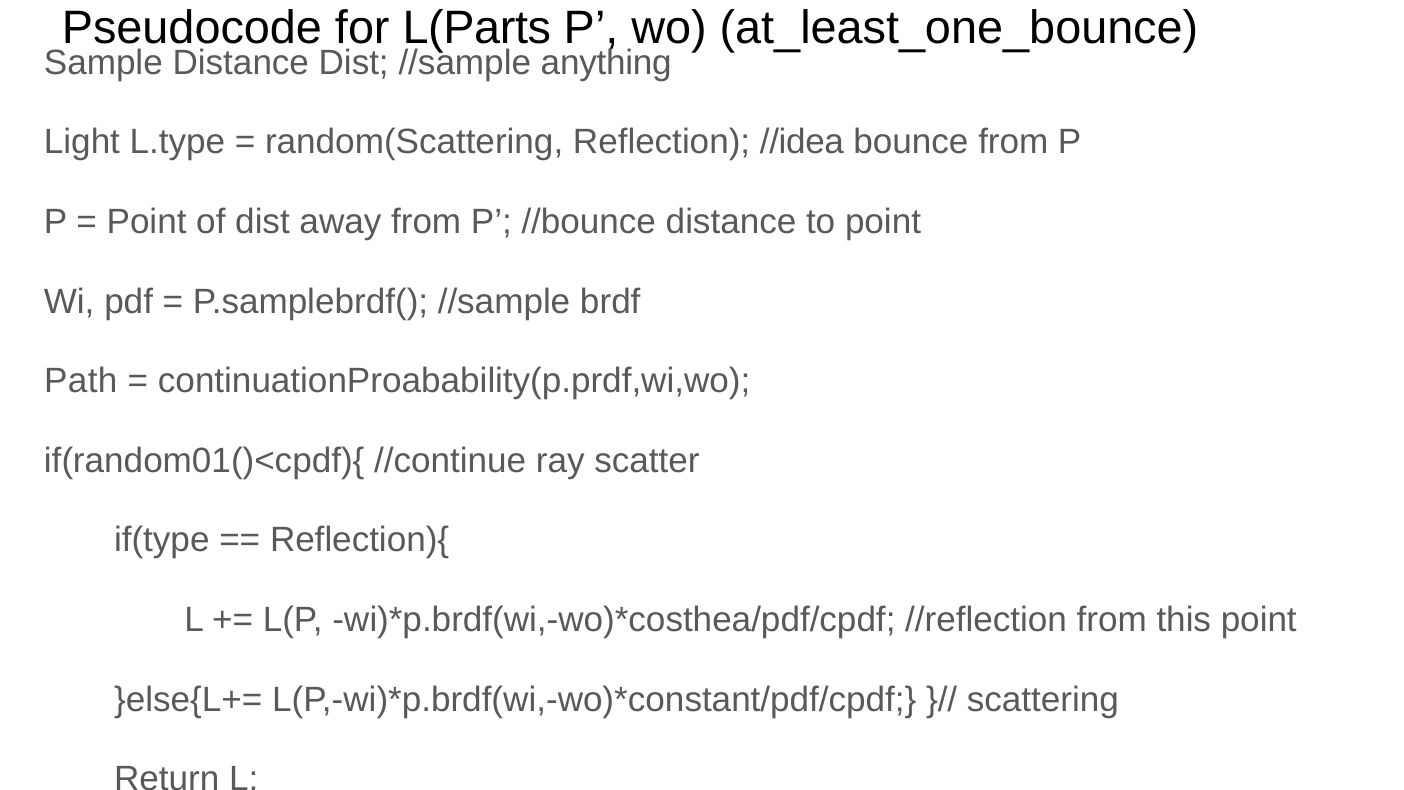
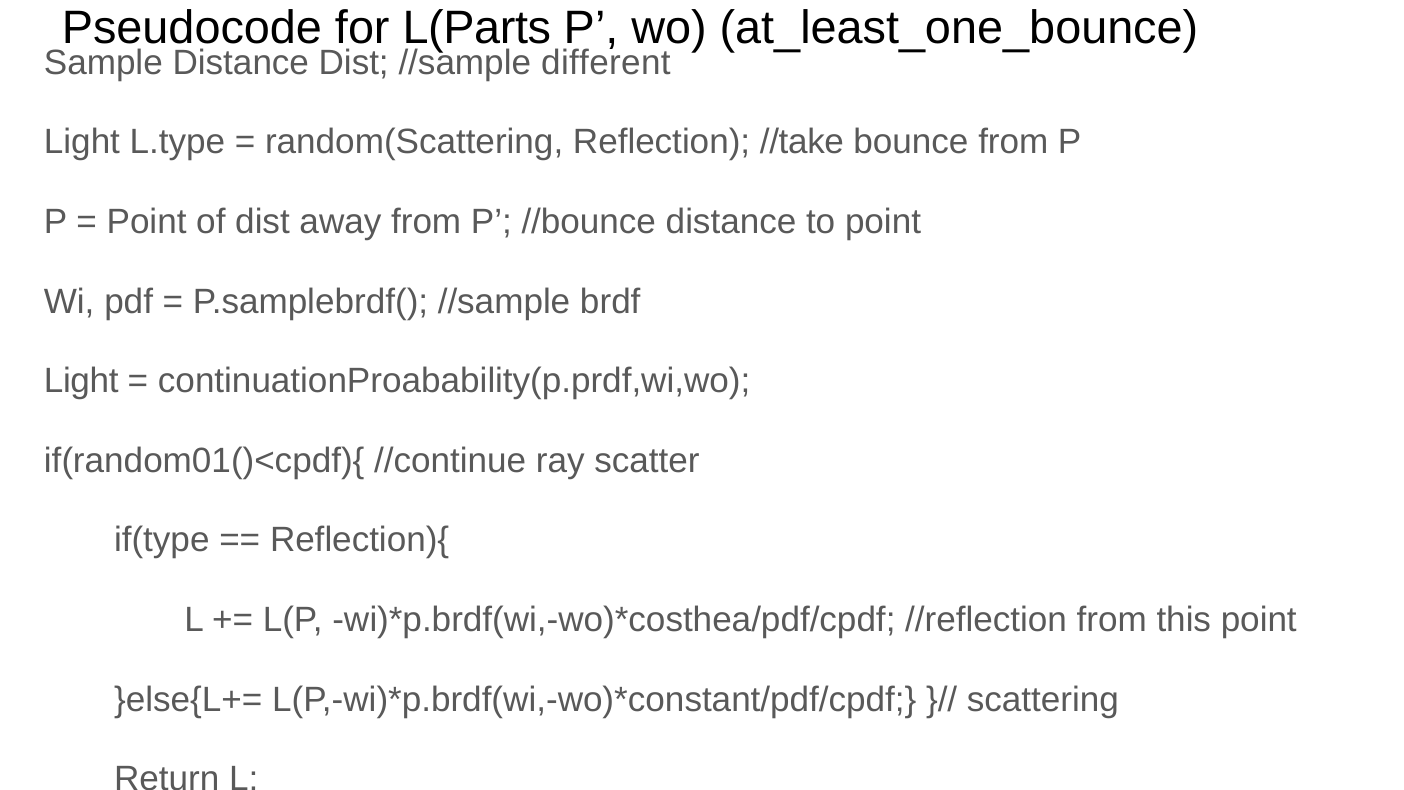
anything: anything -> different (606, 63)
//idea: //idea -> //take (802, 142)
Path: Path -> Light (81, 381)
